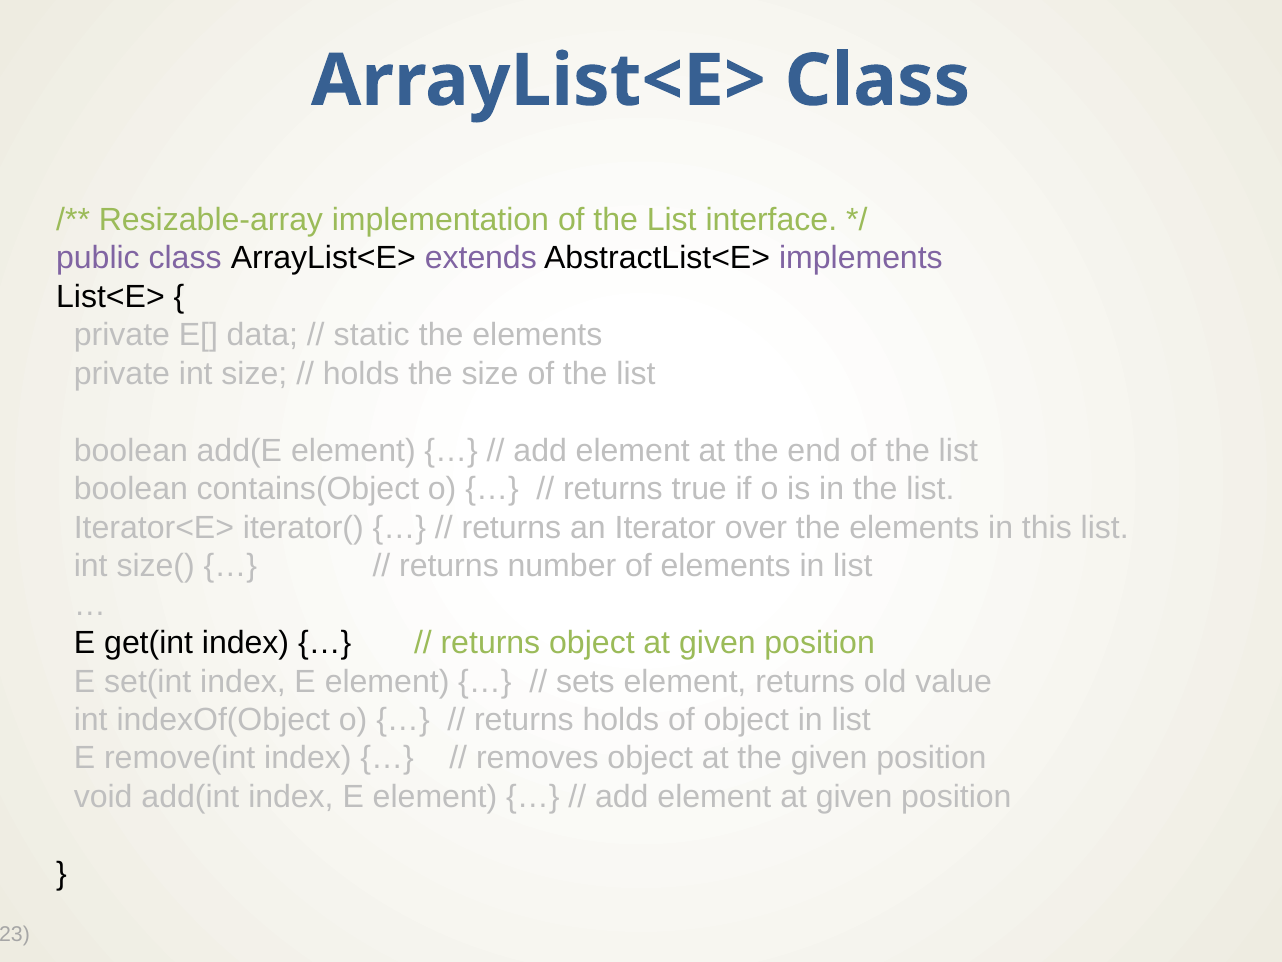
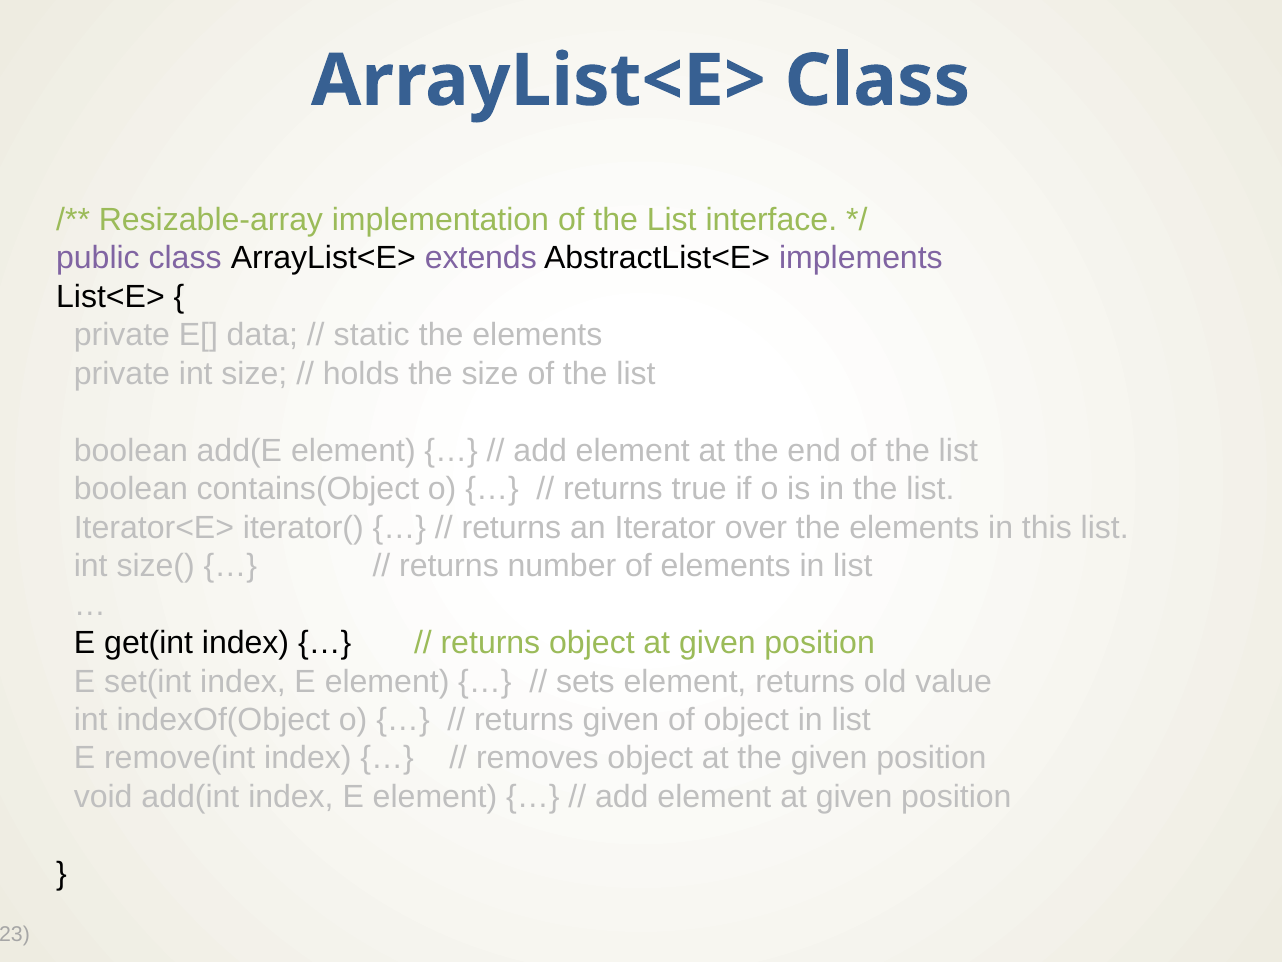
returns holds: holds -> given (621, 720)
